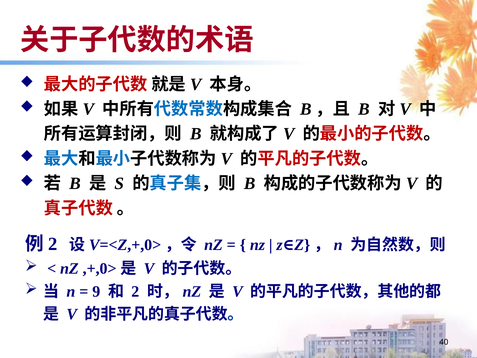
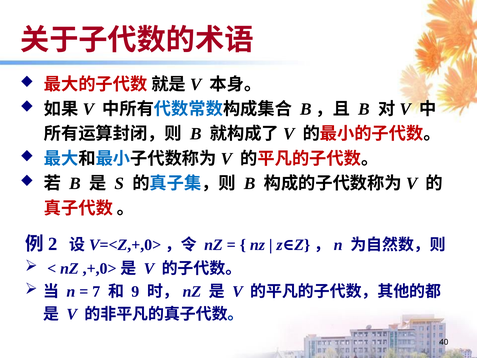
9: 9 -> 7 (96, 291)
2: 2 -> 9 (135, 291)
